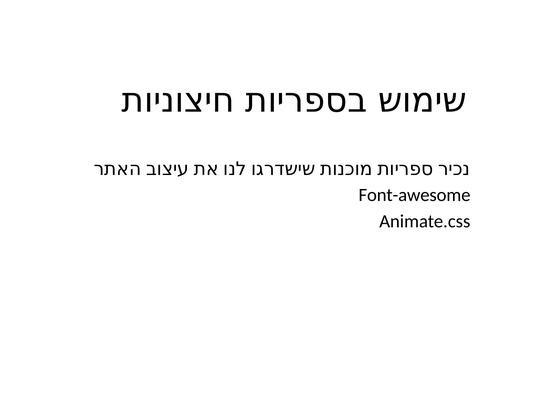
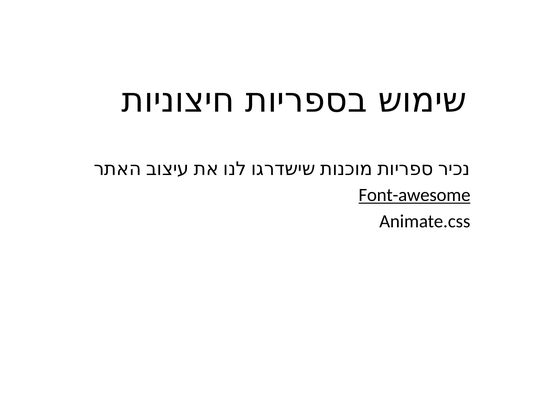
Font-awesome underline: none -> present (415, 195)
